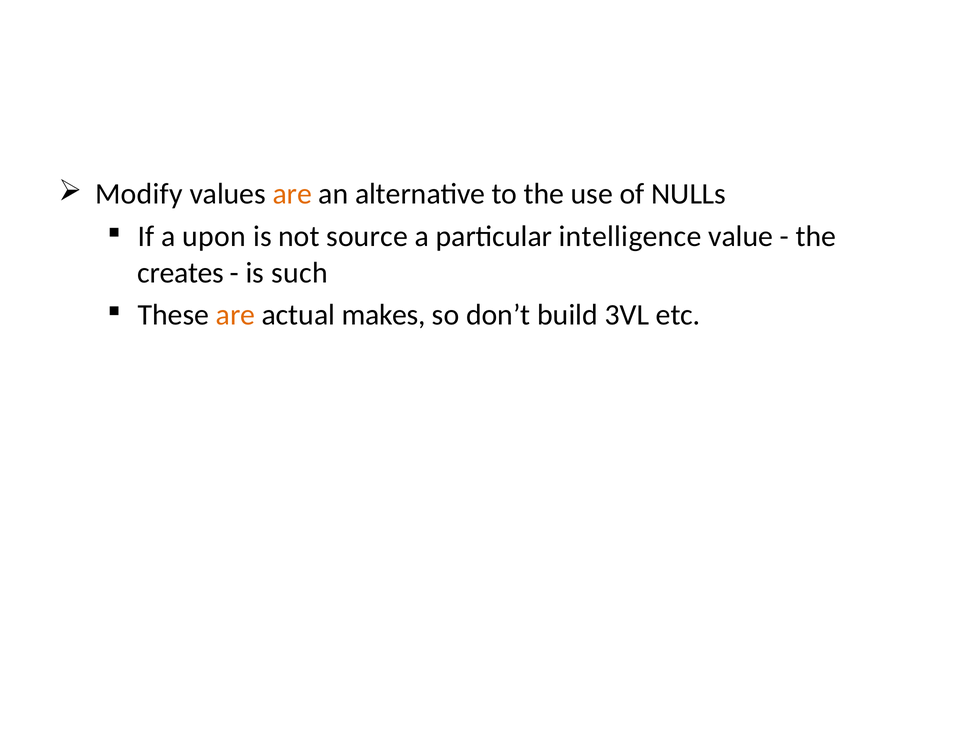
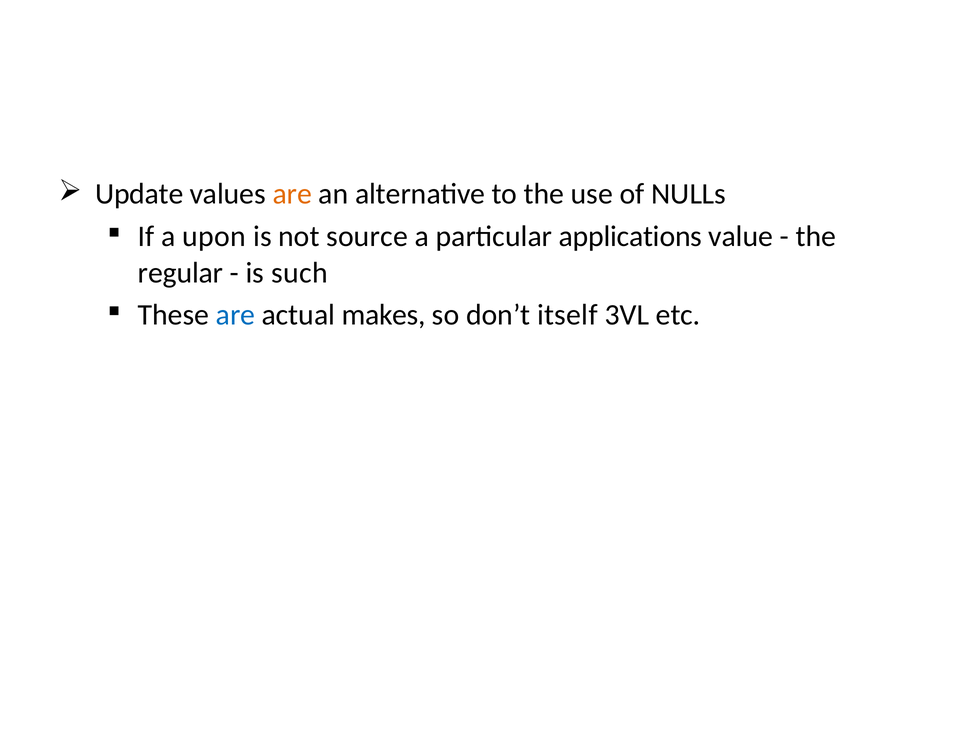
Modify: Modify -> Update (139, 194)
intelligence: intelligence -> applications (630, 236)
creates: creates -> regular (181, 273)
are colour: orange -> blue (235, 315)
build: build -> itself (567, 315)
